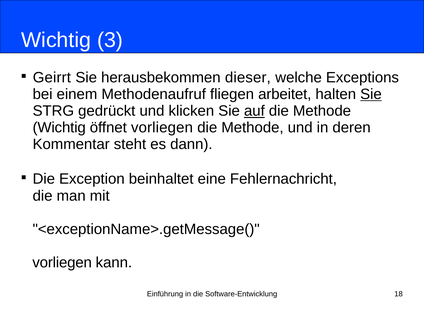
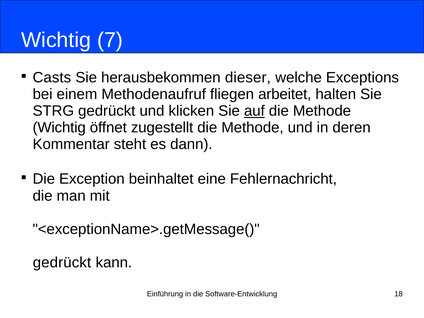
3: 3 -> 7 (110, 40)
Geirrt: Geirrt -> Casts (52, 78)
Sie underline: present -> none (371, 94)
öffnet vorliegen: vorliegen -> zugestellt (162, 128)
vorliegen: vorliegen -> gedrückt (62, 263)
